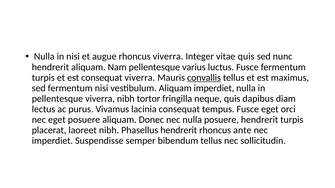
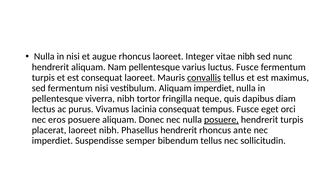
rhoncus viverra: viverra -> laoreet (168, 57)
vitae quis: quis -> nibh (246, 57)
consequat viverra: viverra -> laoreet (140, 78)
nec eget: eget -> eros (57, 120)
posuere underline: none -> present (221, 120)
